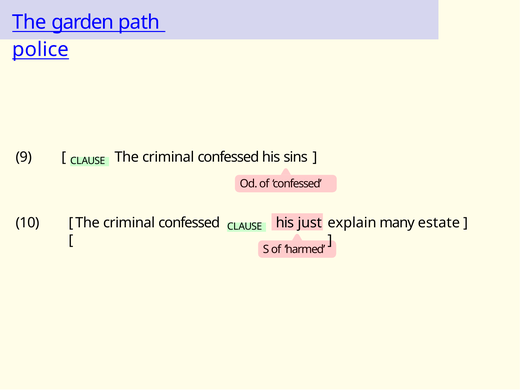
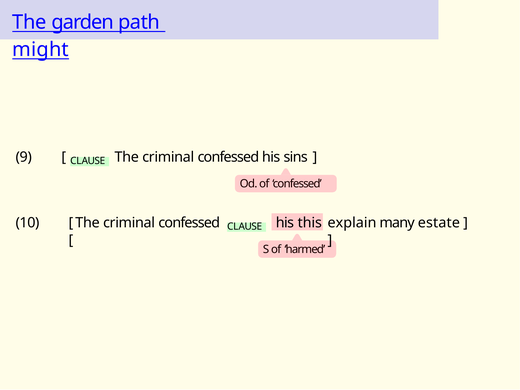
police: police -> might (41, 49)
just: just -> this (310, 223)
